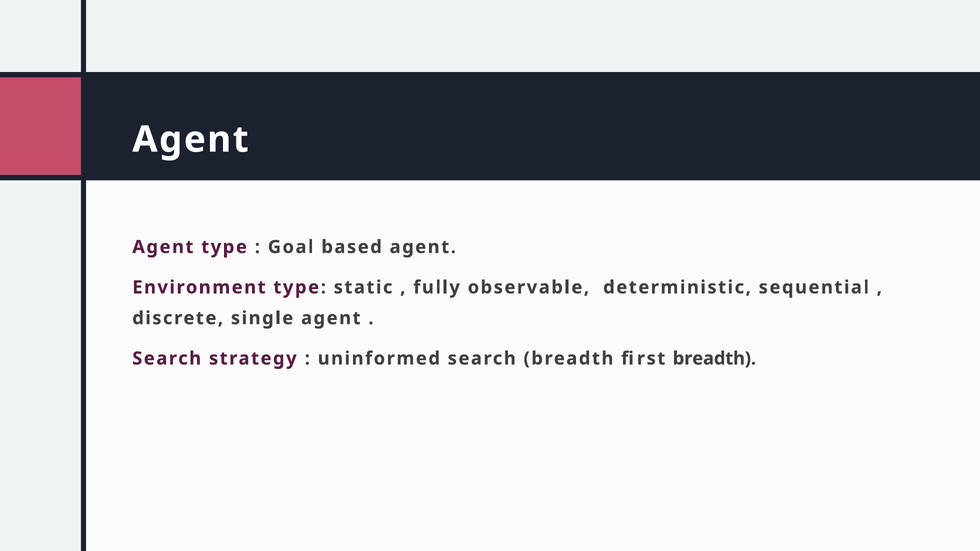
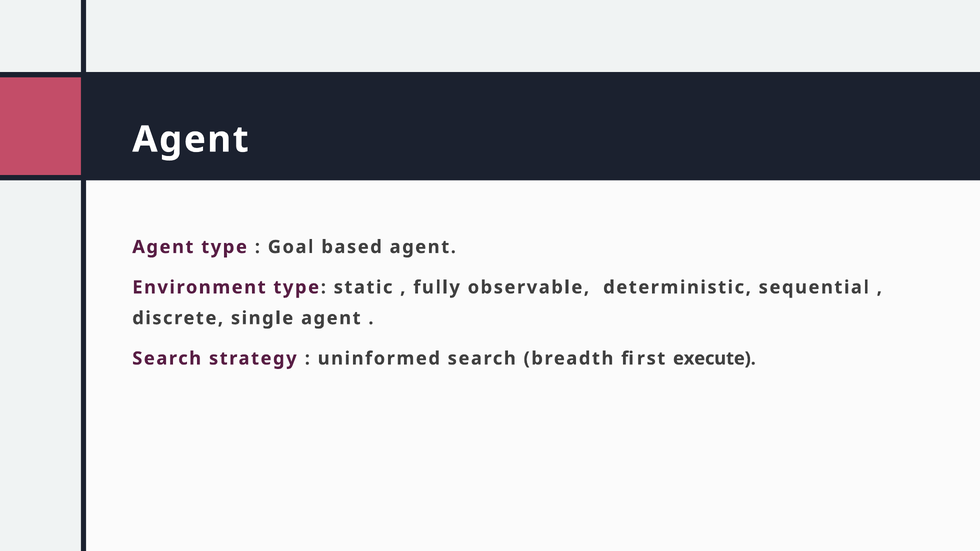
first breadth: breadth -> execute (714, 359)
